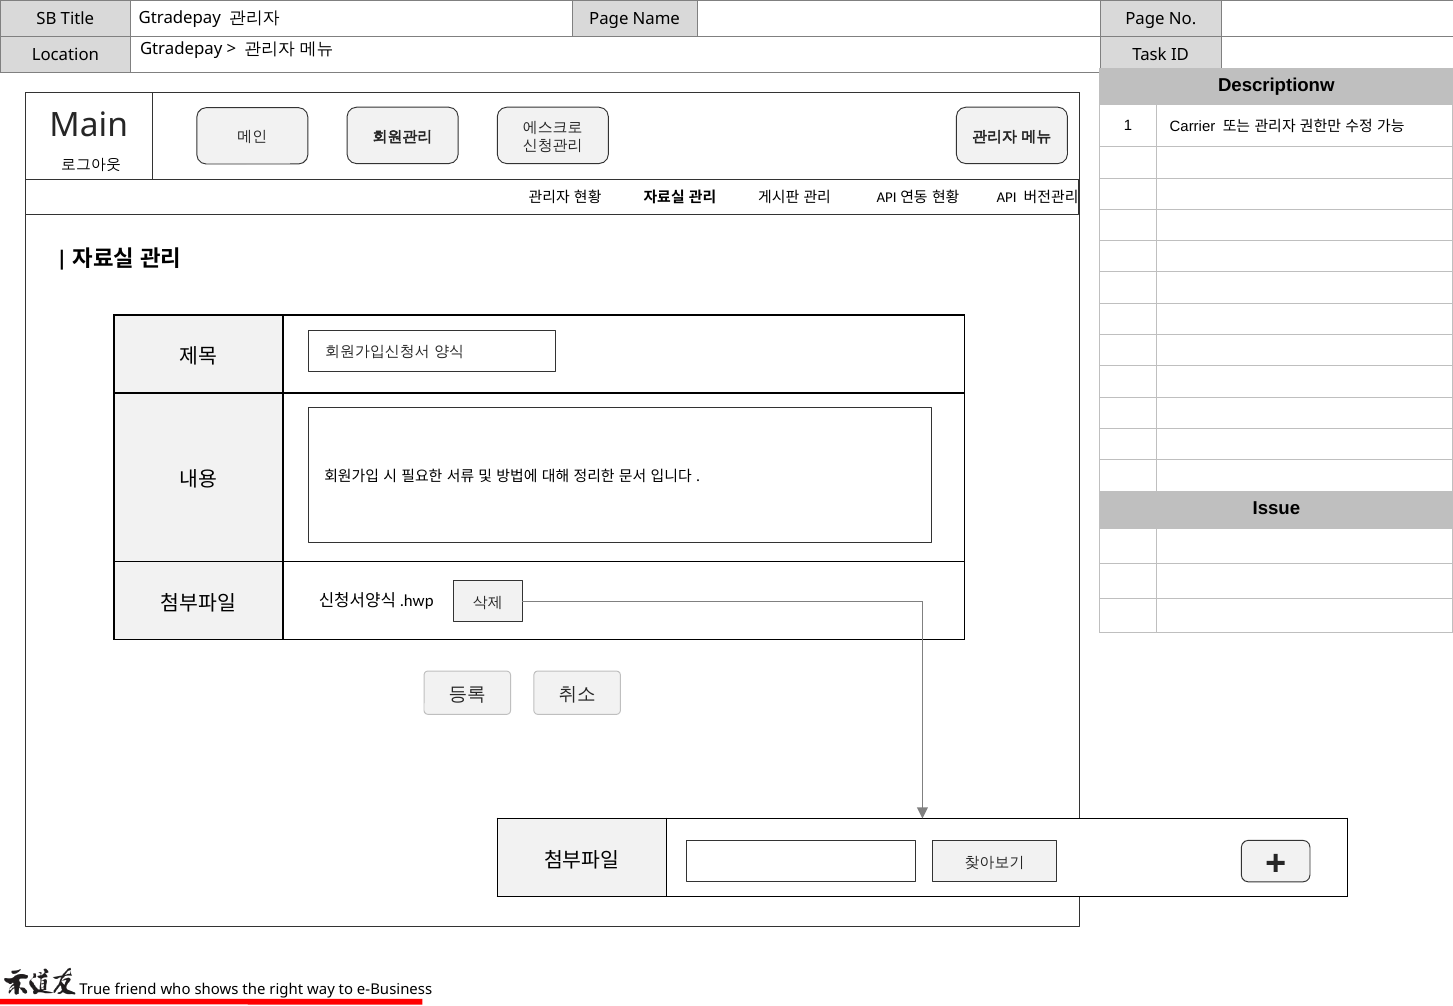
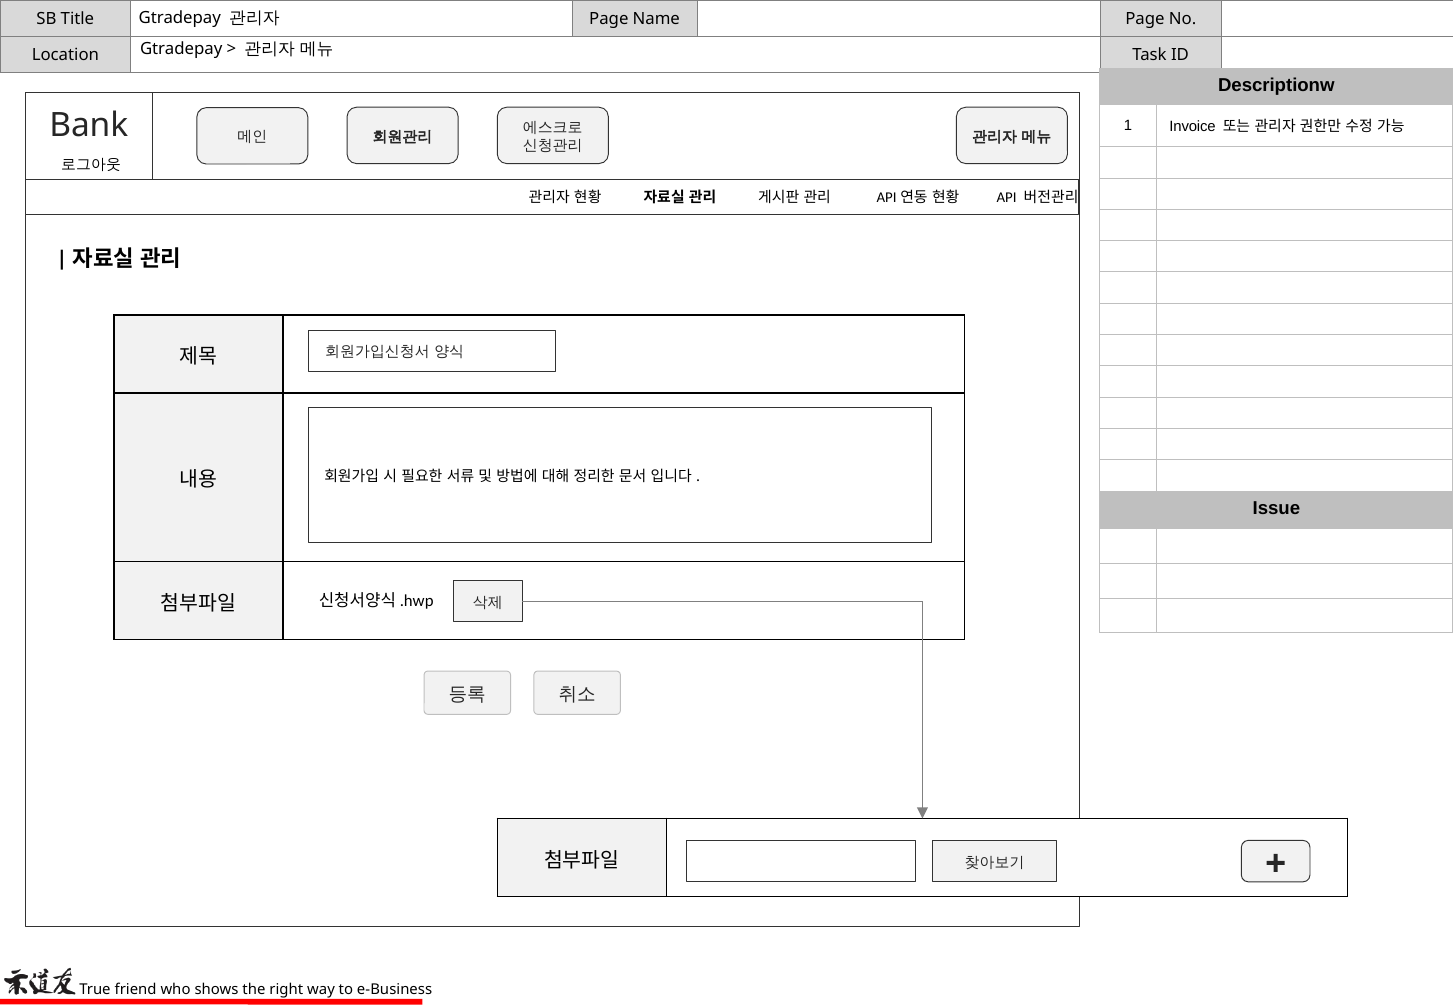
Main: Main -> Bank (89, 126)
Carrier: Carrier -> Invoice (1193, 127)
